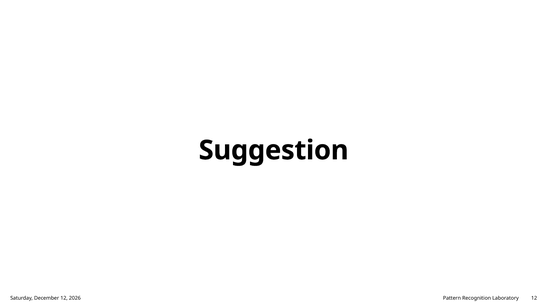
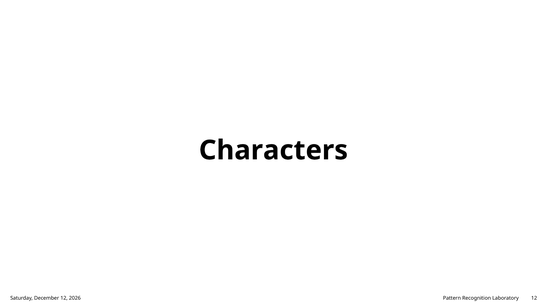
Suggestion: Suggestion -> Characters (273, 150)
